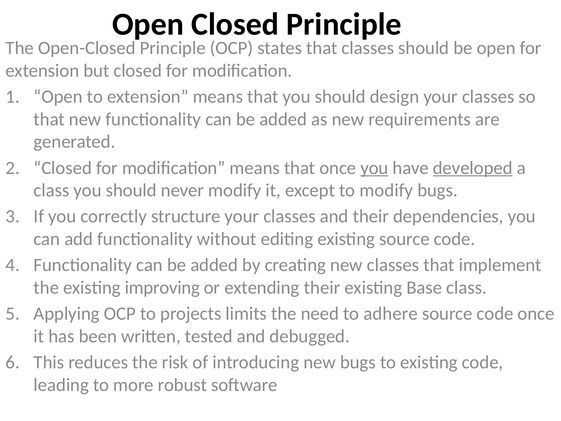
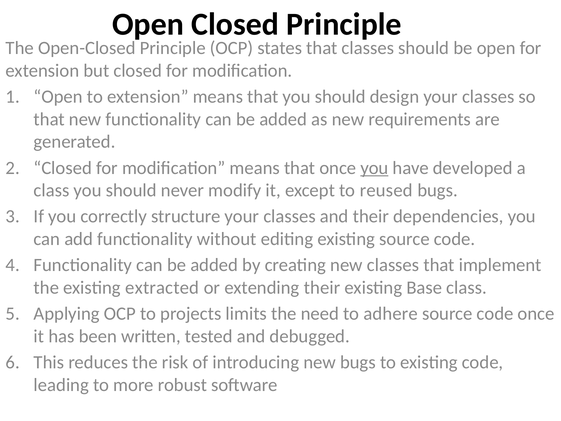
developed underline: present -> none (473, 168)
to modify: modify -> reused (386, 190)
improving: improving -> extracted (162, 287)
